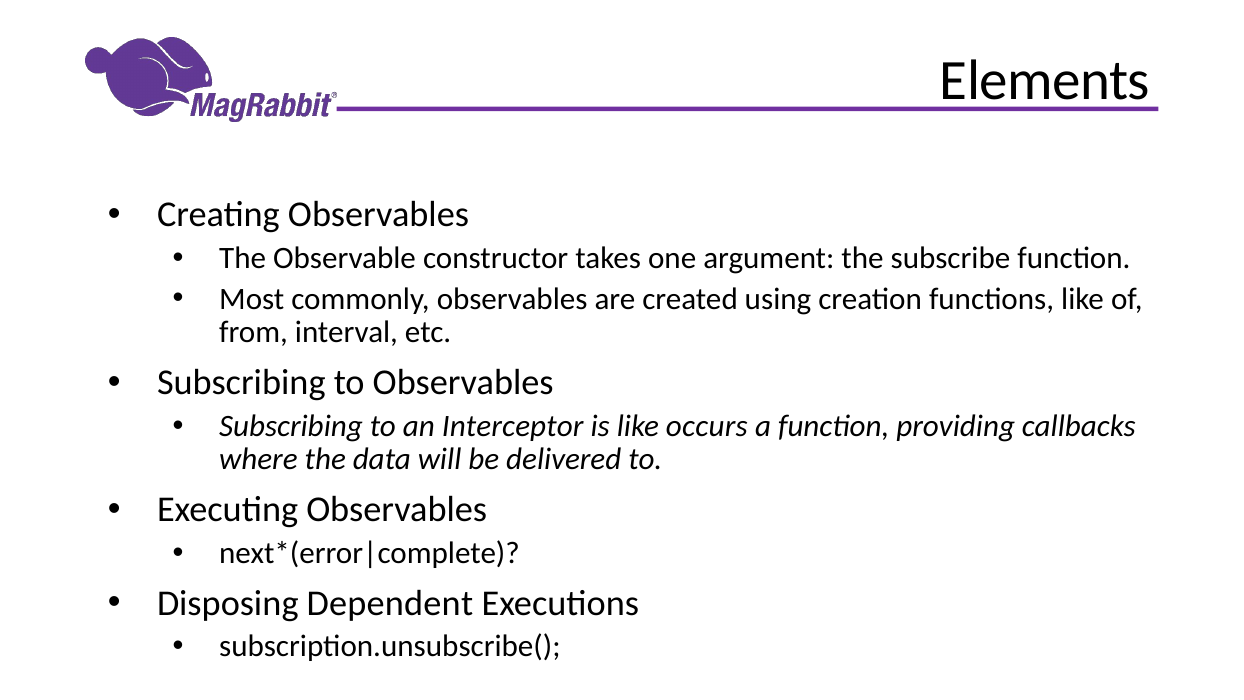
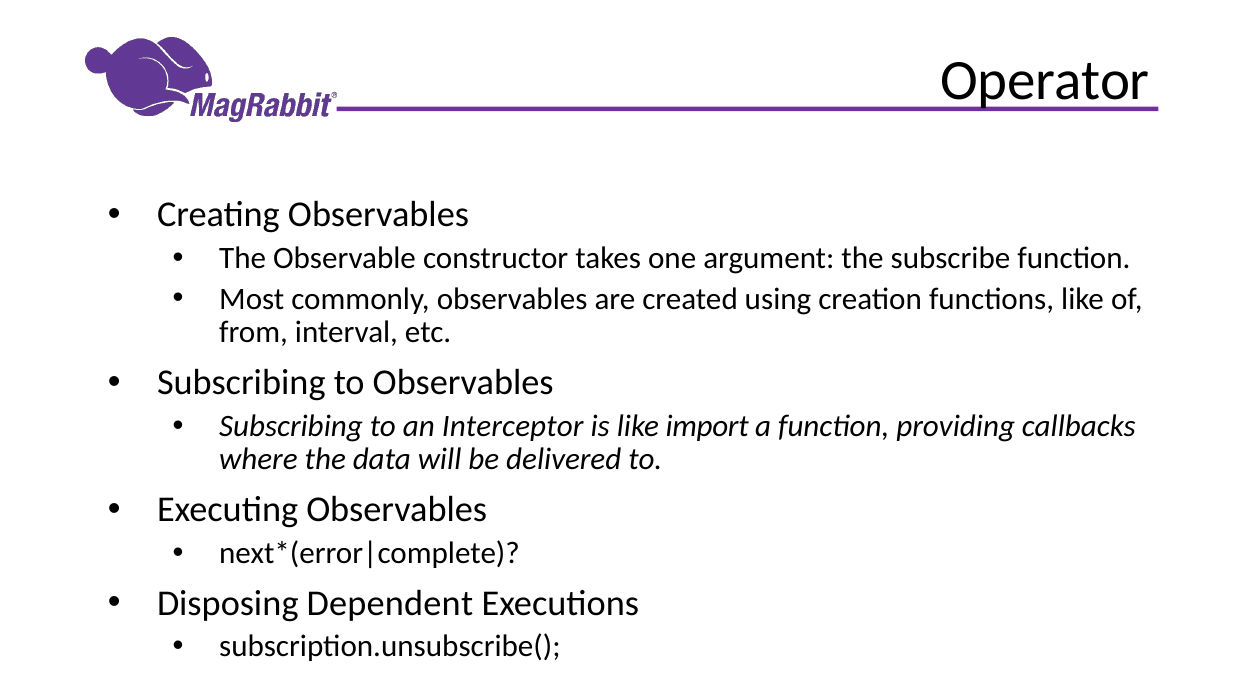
Elements: Elements -> Operator (1045, 80)
occurs: occurs -> import (707, 426)
